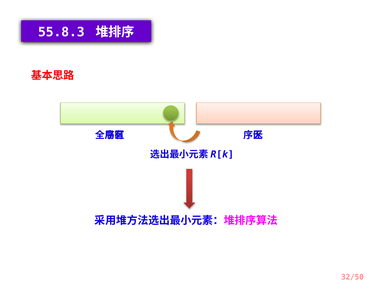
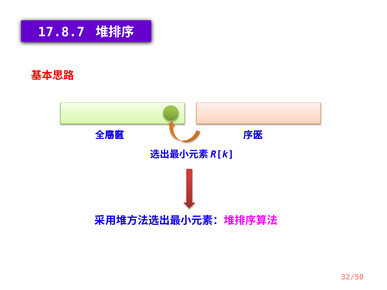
55.8.3: 55.8.3 -> 17.8.7 (61, 32)
